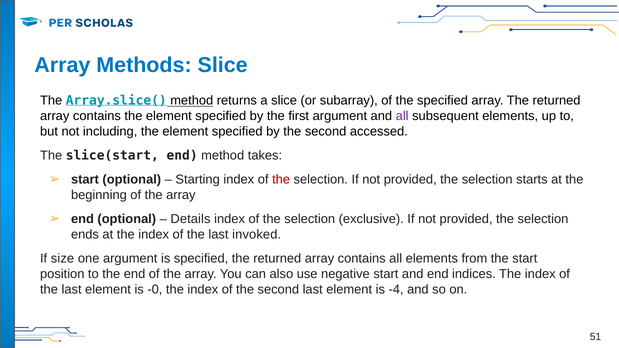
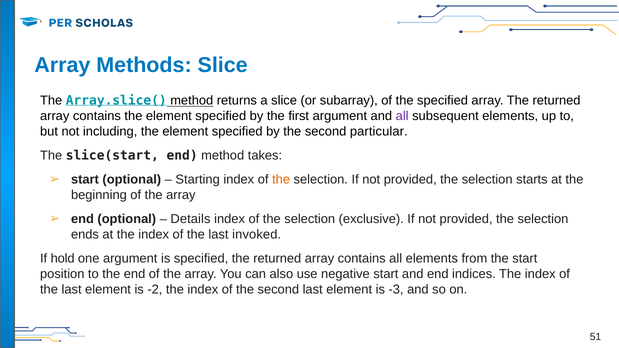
accessed: accessed -> particular (379, 132)
the colour: red -> orange (281, 180)
size: size -> hold (63, 259)
-0: -0 -> -2 (155, 290)
-4: -4 -> -3 (396, 290)
